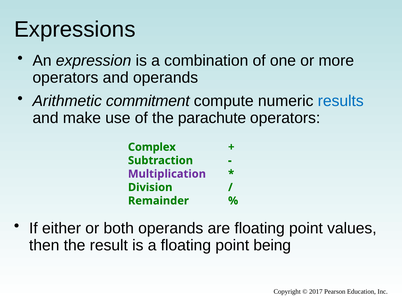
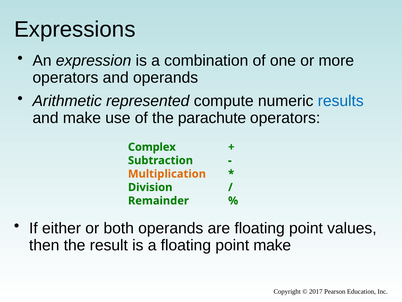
commitment: commitment -> represented (148, 101)
Multiplication colour: purple -> orange (167, 174)
point being: being -> make (272, 245)
